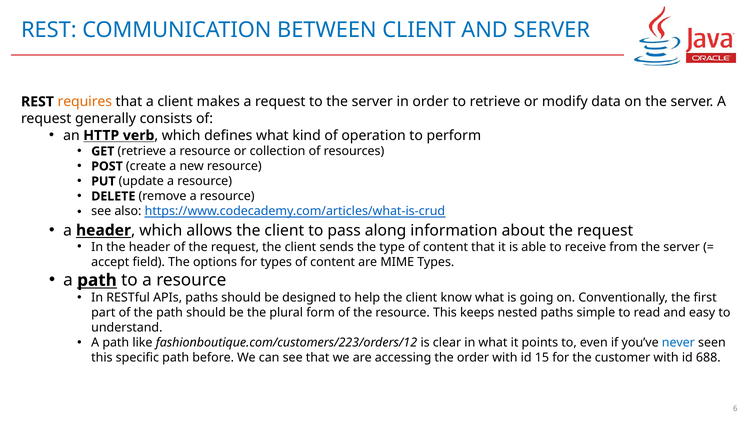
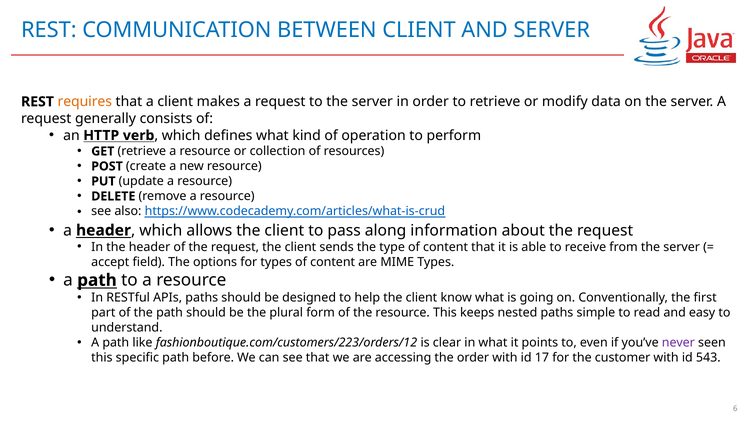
never colour: blue -> purple (678, 342)
15: 15 -> 17 (542, 357)
688: 688 -> 543 (708, 357)
